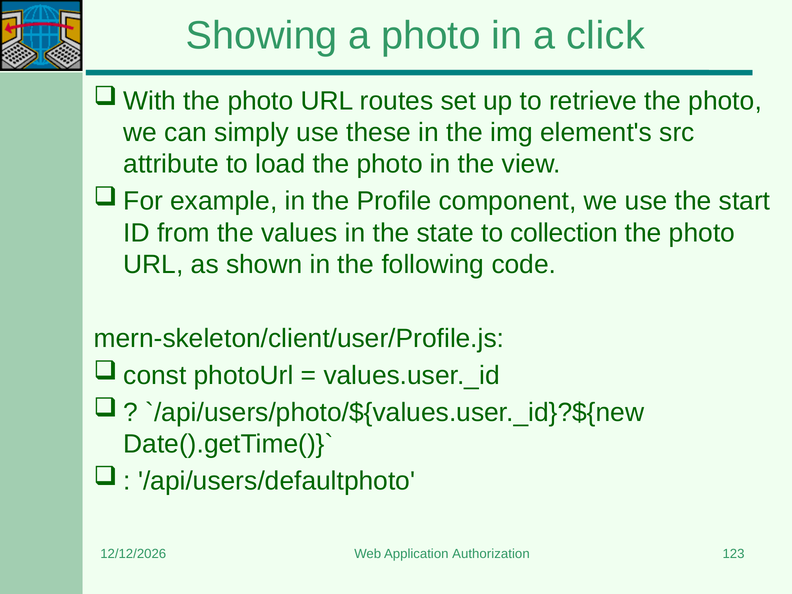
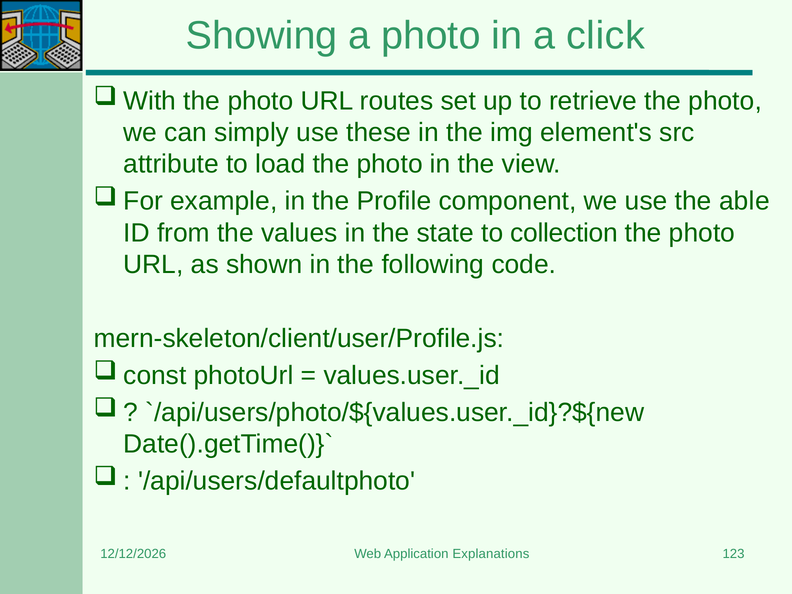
start: start -> able (744, 201)
Authorization: Authorization -> Explanations (491, 554)
